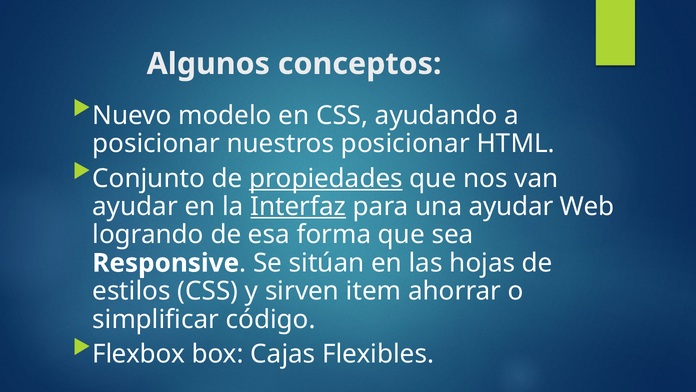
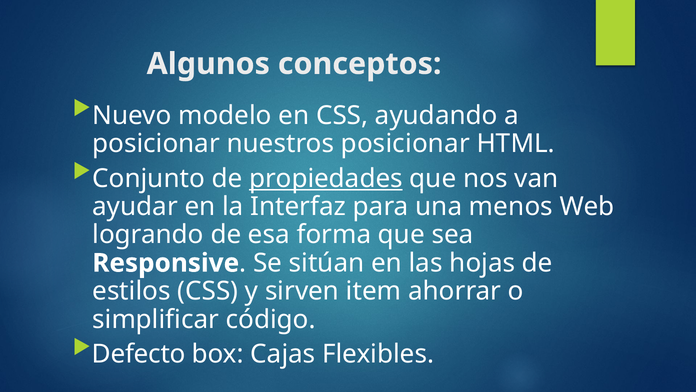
Interfaz underline: present -> none (298, 206)
una ayudar: ayudar -> menos (511, 206)
Flexbox: Flexbox -> Defecto (139, 354)
